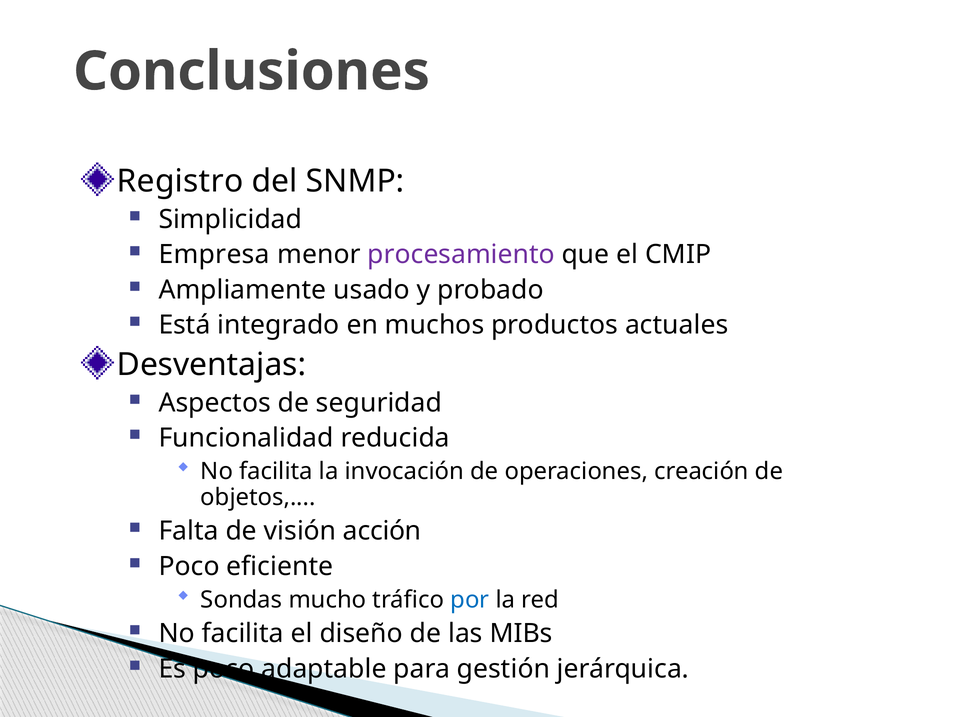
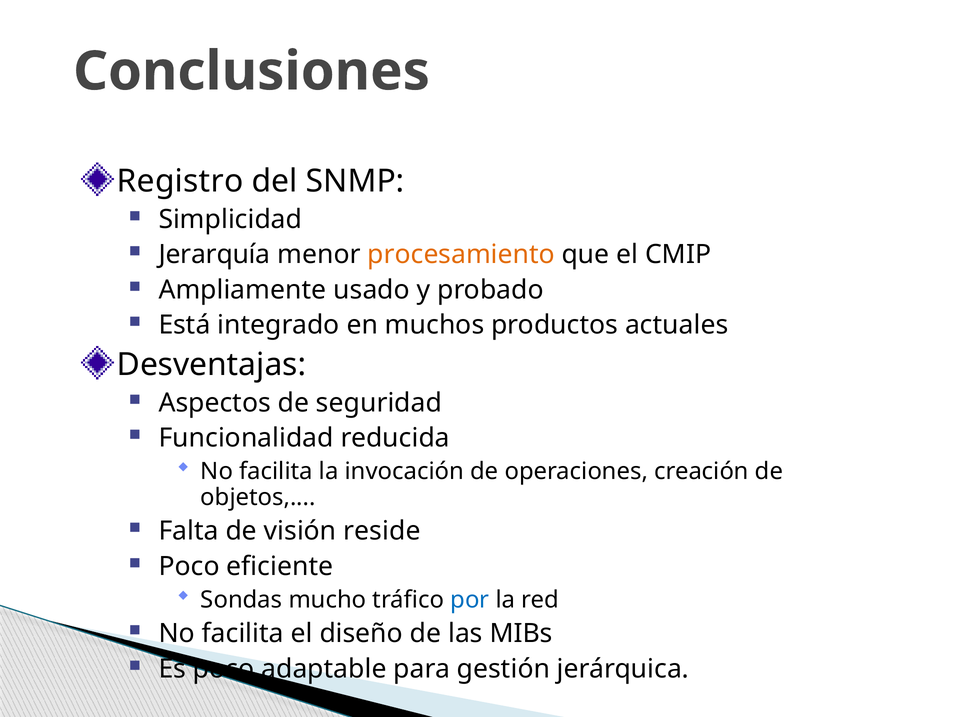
Empresa: Empresa -> Jerarquía (214, 255)
procesamiento colour: purple -> orange (461, 255)
acción: acción -> reside (382, 531)
